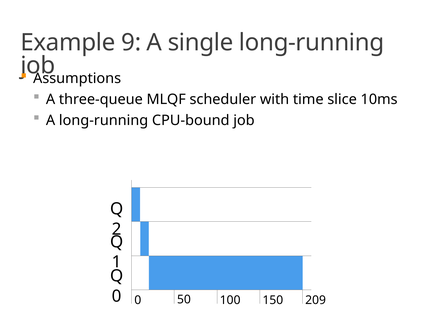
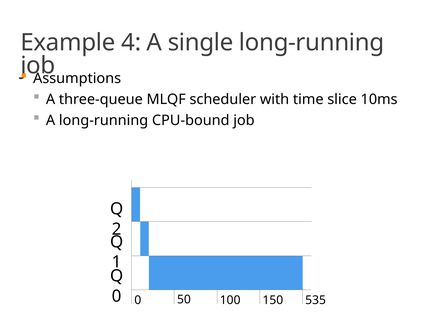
9: 9 -> 4 (131, 43)
209: 209 -> 535 (316, 301)
